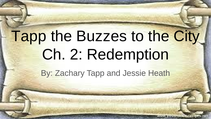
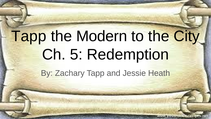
Buzzes: Buzzes -> Modern (102, 36)
2: 2 -> 5 (76, 54)
